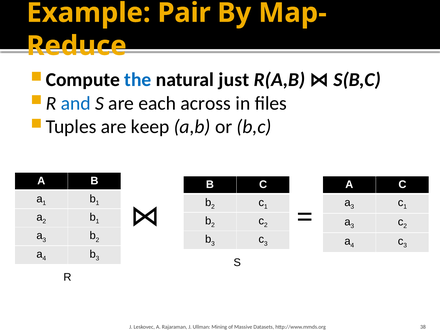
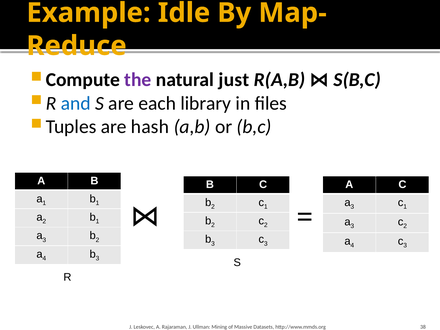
Pair: Pair -> Idle (184, 13)
the colour: blue -> purple (138, 80)
across: across -> library (206, 103)
keep: keep -> hash (150, 127)
